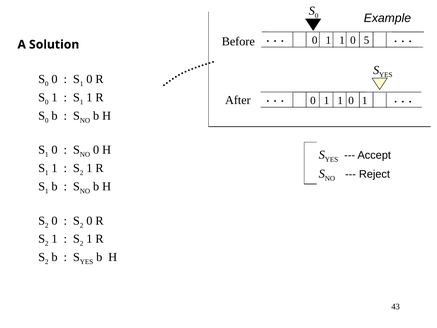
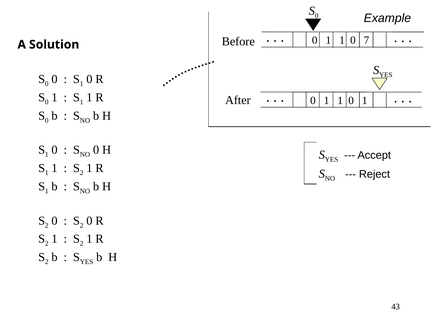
5: 5 -> 7 (367, 40)
